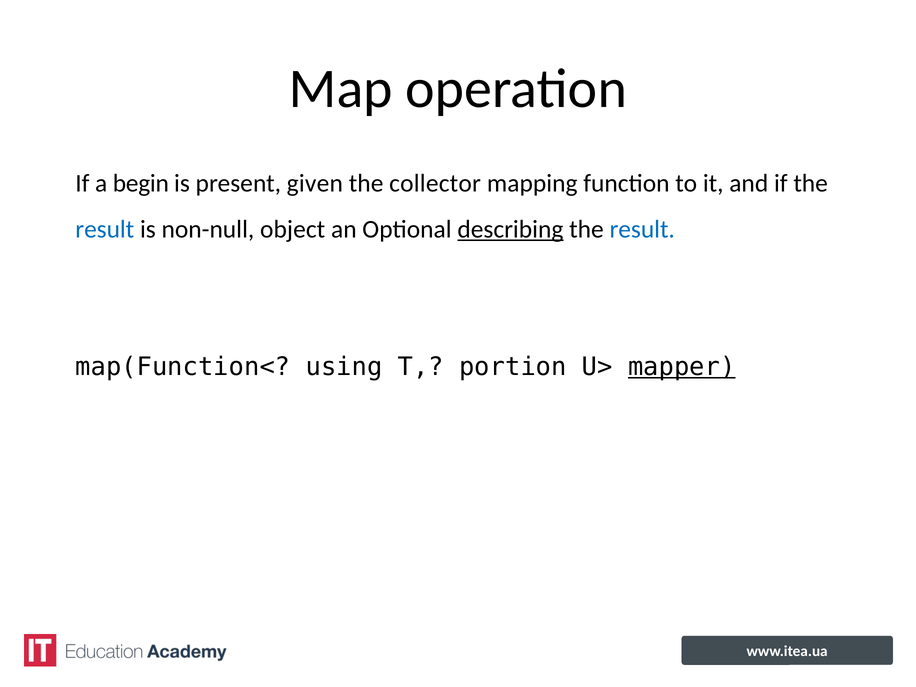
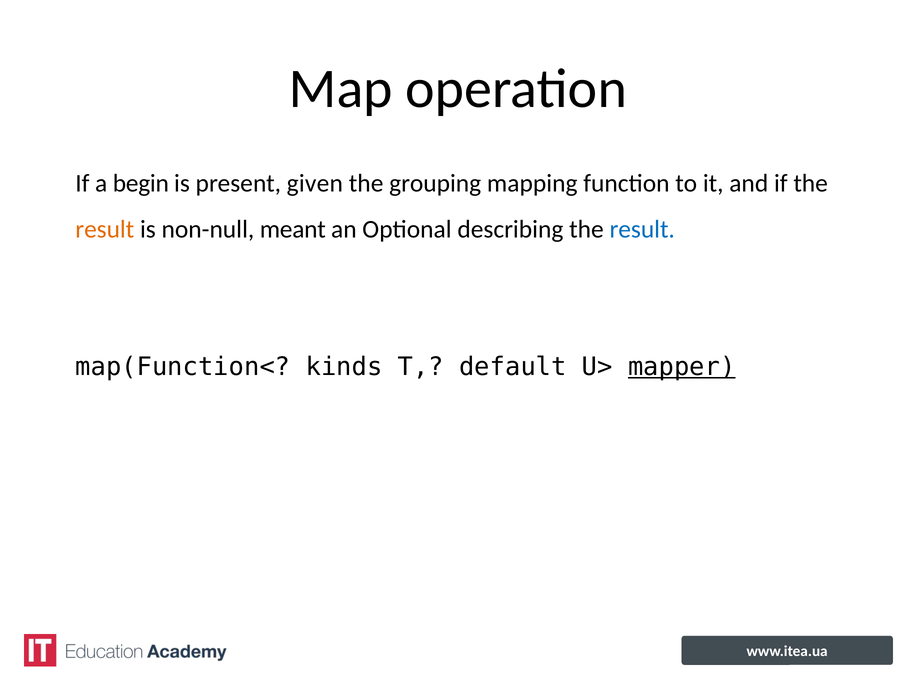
collector: collector -> grouping (435, 183)
result colour: blue -> orange (105, 229)
object: object -> meant (293, 229)
describing underline: present -> none (510, 229)
using: using -> kinds (344, 367)
portion: portion -> default (513, 367)
